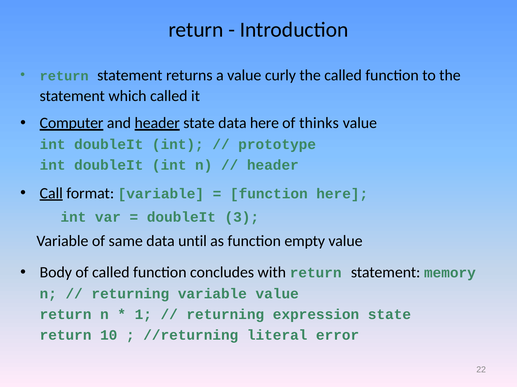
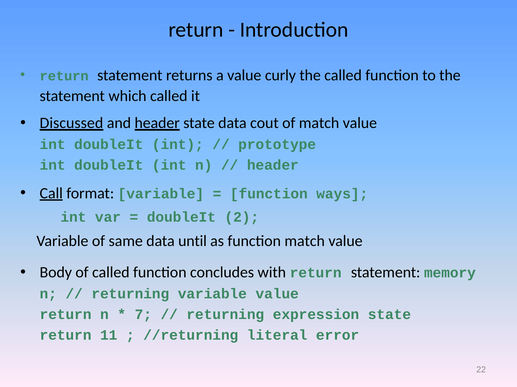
Computer: Computer -> Discussed (71, 123)
data here: here -> cout (264, 123)
of thinks: thinks -> match (319, 123)
function here: here -> ways (342, 194)
3: 3 -> 2 (242, 218)
function empty: empty -> match (305, 242)
1: 1 -> 7 (143, 315)
10: 10 -> 11 (109, 336)
